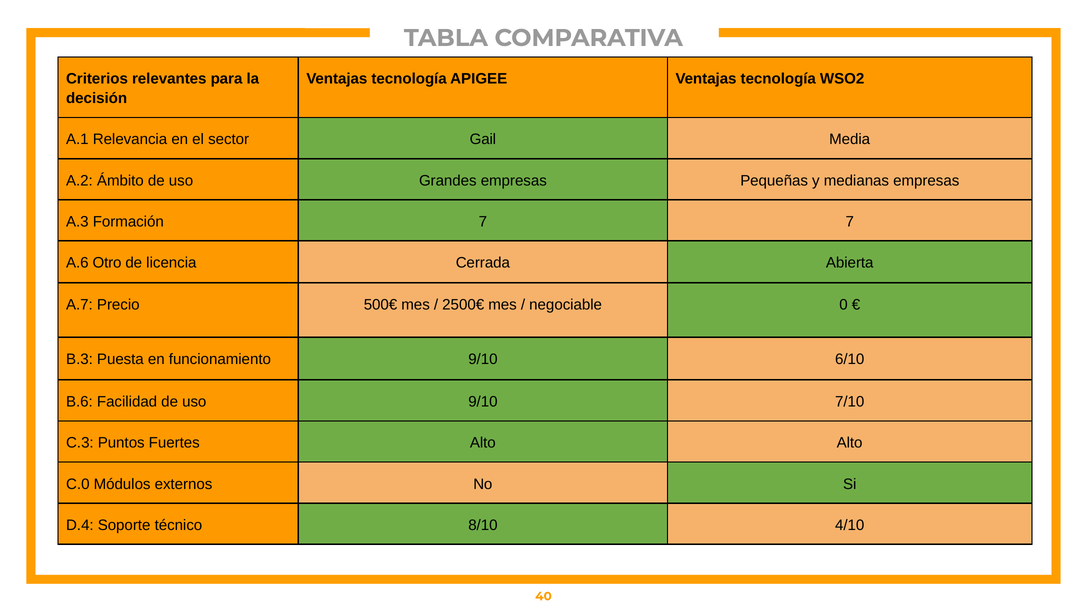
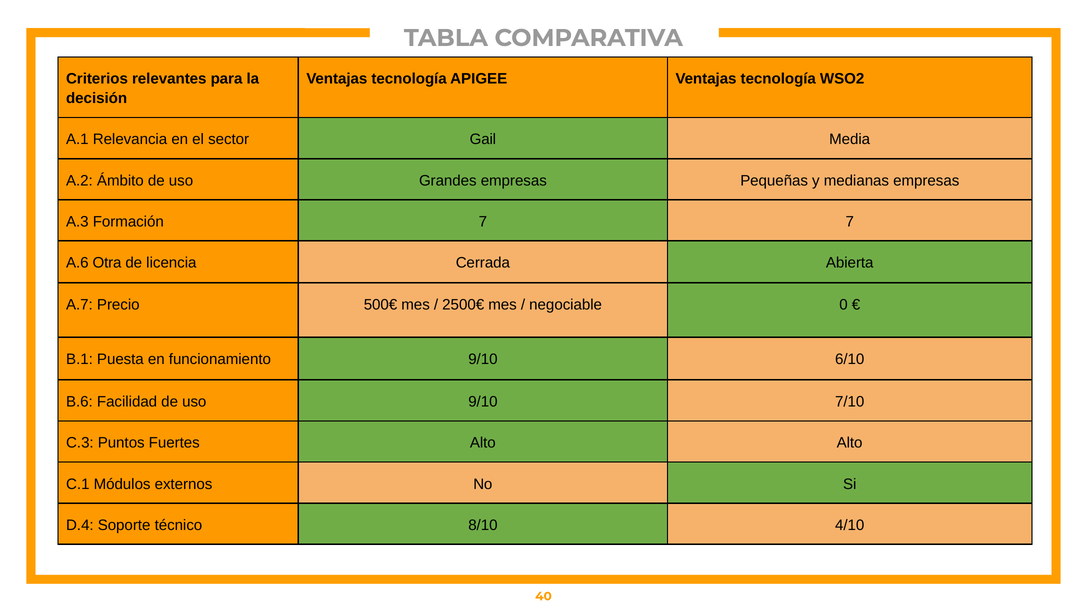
Otro: Otro -> Otra (107, 263)
B.3: B.3 -> B.1 (79, 359)
C.0: C.0 -> C.1 (78, 484)
